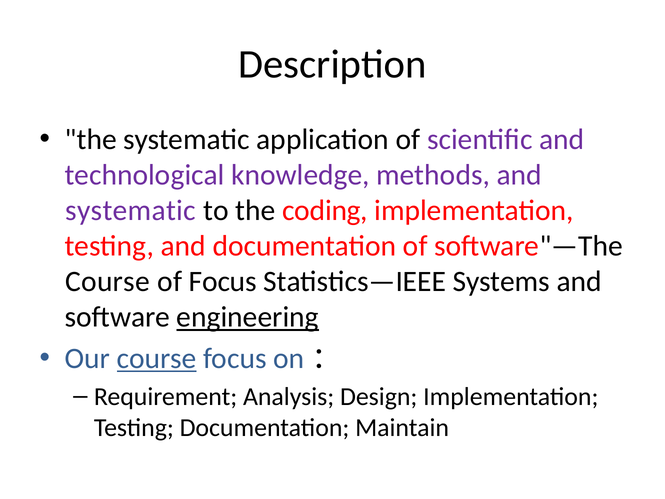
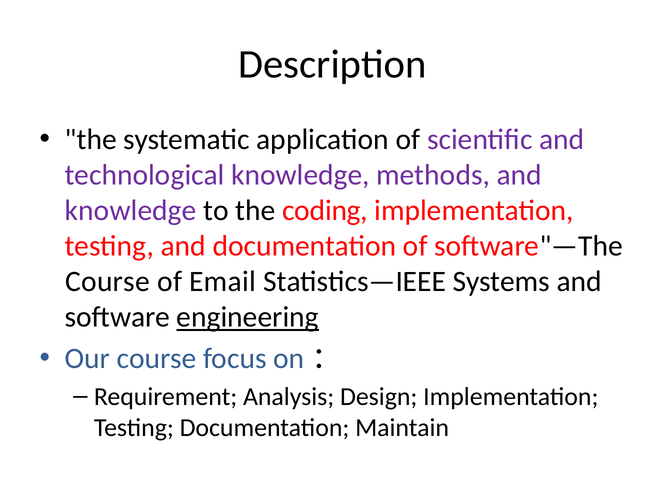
systematic: systematic -> knowledge (131, 211)
of Focus: Focus -> Email (223, 282)
course underline: present -> none (157, 358)
